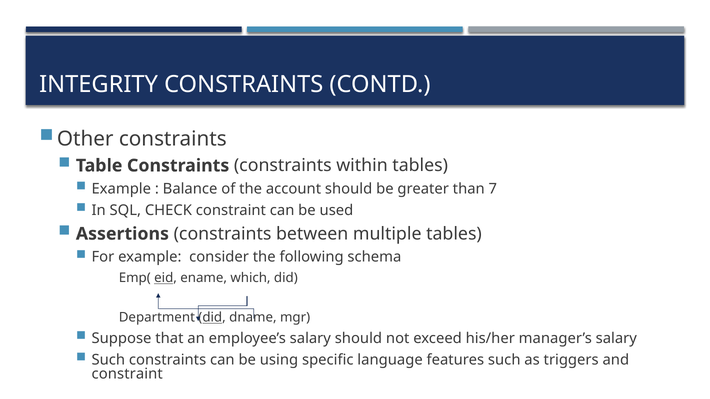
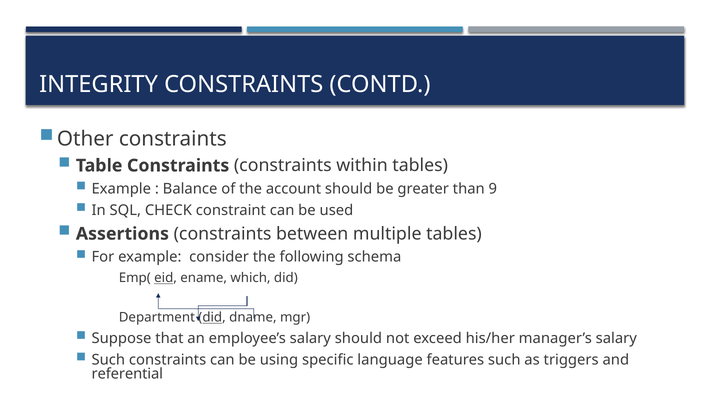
7: 7 -> 9 (493, 189)
constraint: constraint -> referential (127, 374)
